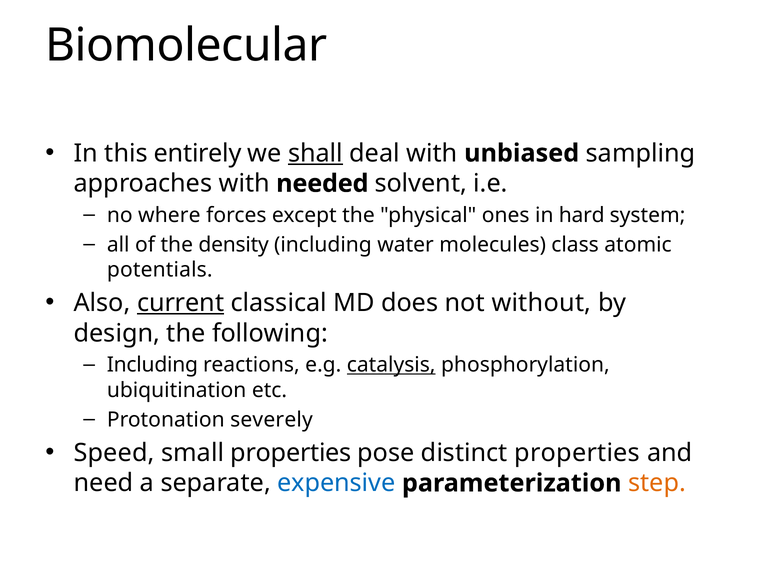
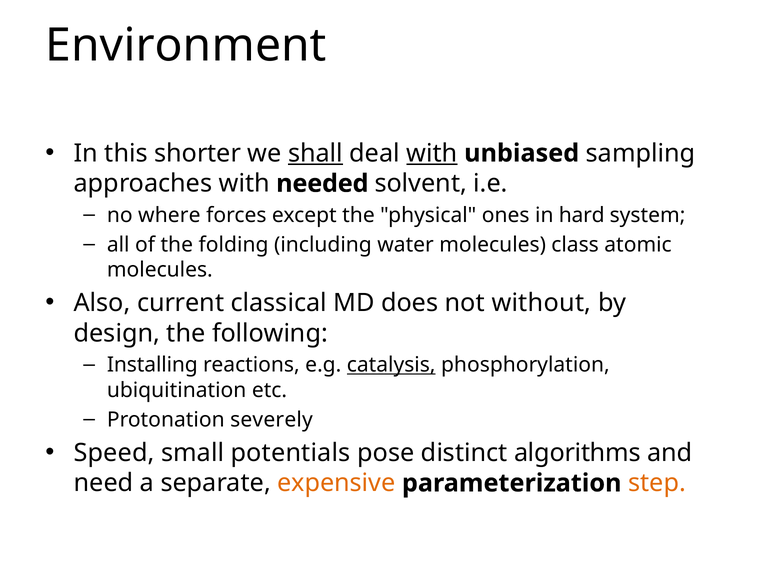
Biomolecular: Biomolecular -> Environment (186, 45)
entirely: entirely -> shorter (198, 153)
with underline: none -> present (432, 153)
density: density -> folding (234, 245)
potentials: potentials -> molecules (160, 270)
current underline: present -> none (181, 303)
Including: Including -> Installing (152, 365)
small properties: properties -> potentials (291, 453)
distinct properties: properties -> algorithms (577, 453)
expensive colour: blue -> orange (336, 483)
